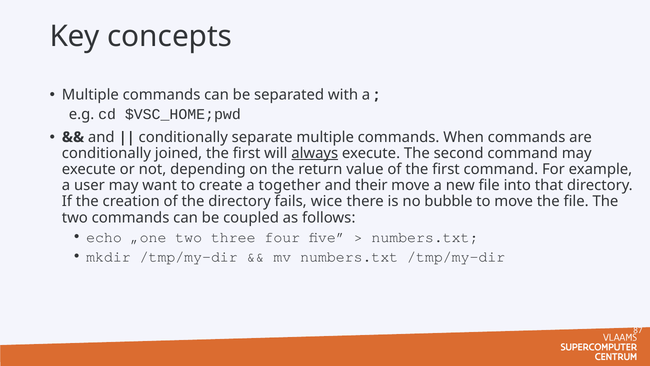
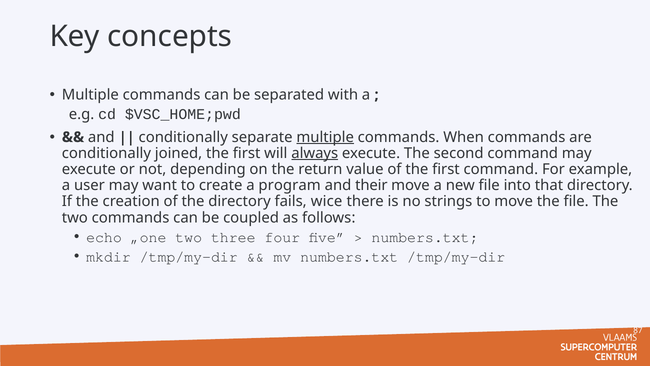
multiple underline: none -> present (325, 137)
together: together -> program (290, 185)
bubble: bubble -> strings (448, 201)
